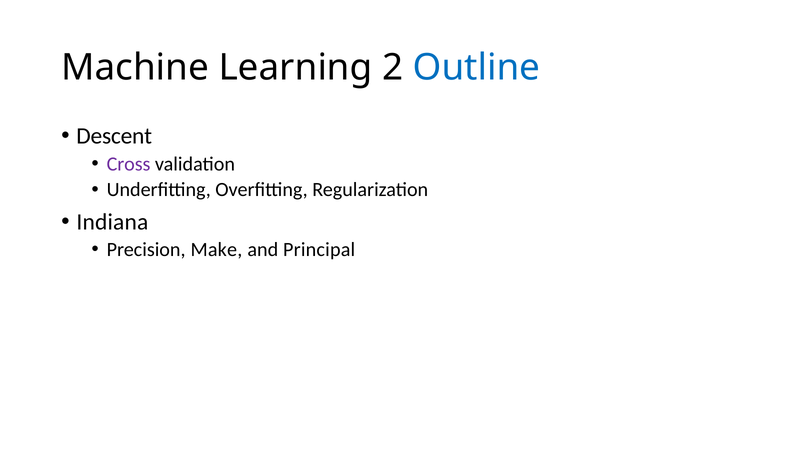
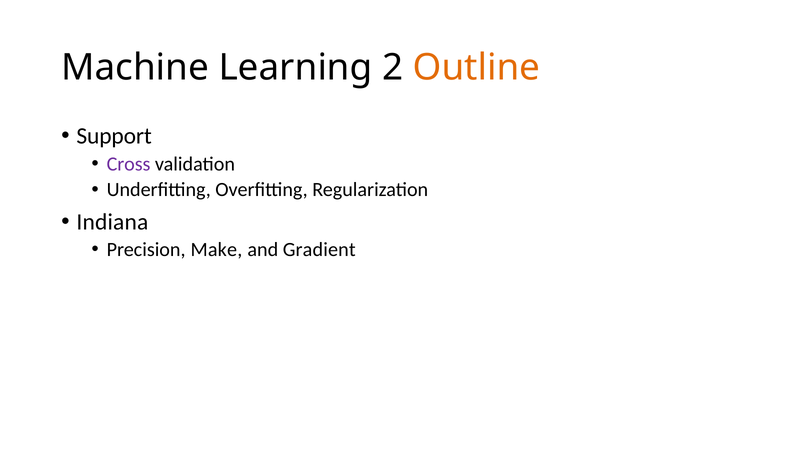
Outline colour: blue -> orange (477, 68)
Descent: Descent -> Support (114, 136)
Principal: Principal -> Gradient (319, 249)
